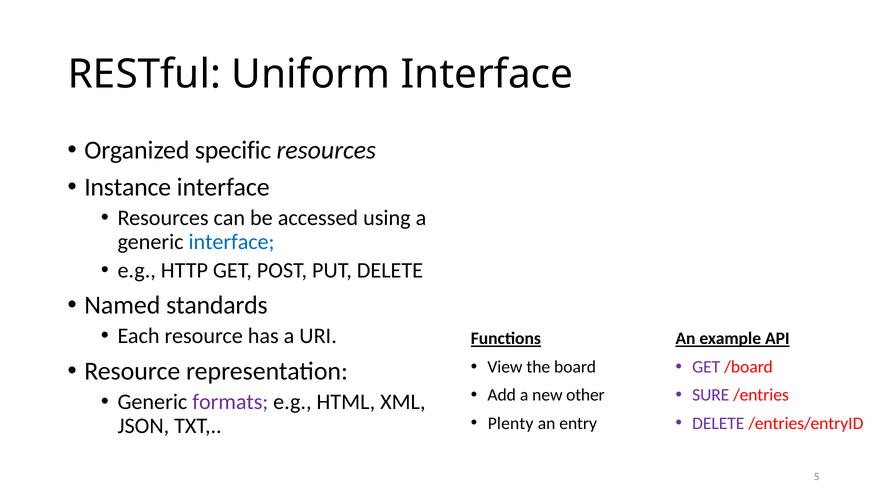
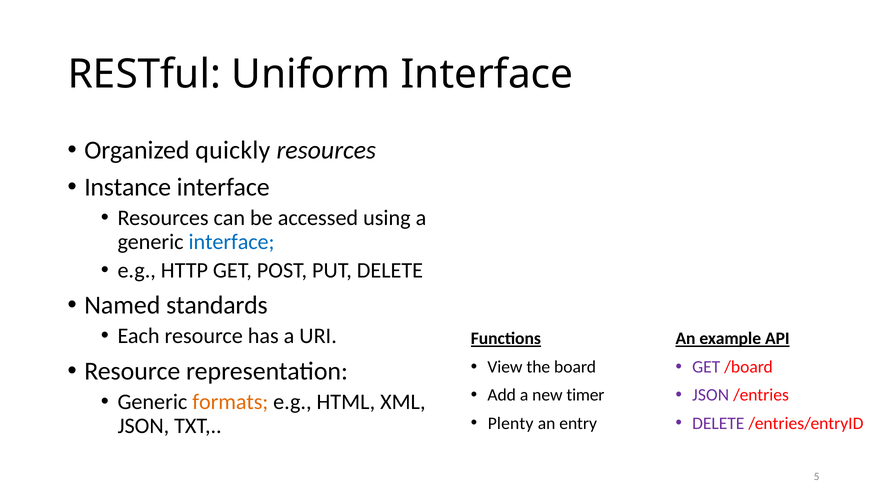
specific: specific -> quickly (233, 150)
other: other -> timer (585, 395)
SURE: SURE -> JSON (711, 395)
formats colour: purple -> orange (230, 402)
